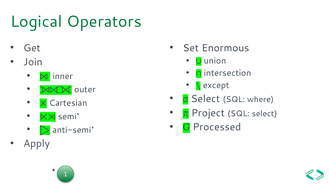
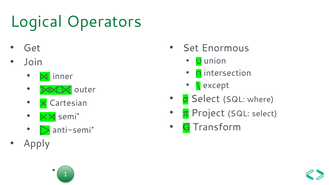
Processed: Processed -> Transform (217, 127)
